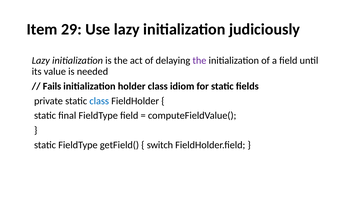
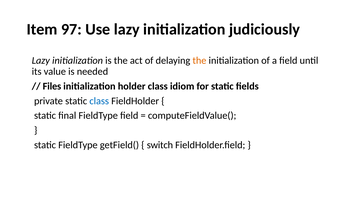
29: 29 -> 97 (71, 29)
the colour: purple -> orange (199, 60)
Fails: Fails -> Files (52, 86)
